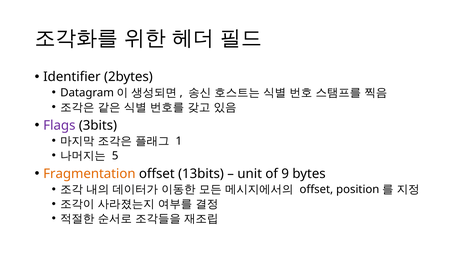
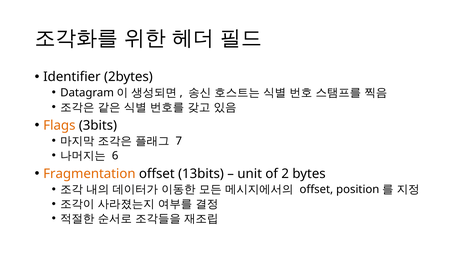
Flags colour: purple -> orange (59, 125)
1: 1 -> 7 (179, 141)
5: 5 -> 6 (115, 156)
9: 9 -> 2 (285, 174)
